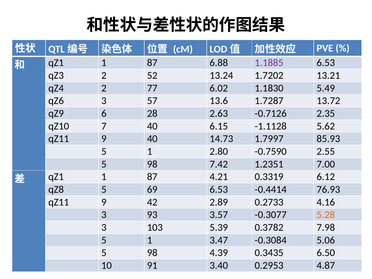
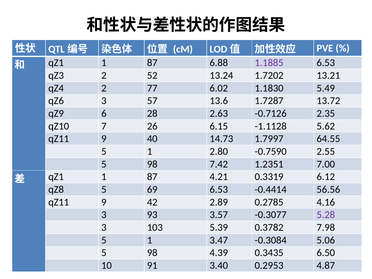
7 40: 40 -> 26 (152, 126)
85.93: 85.93 -> 64.55 (328, 139)
76.93: 76.93 -> 56.56 (328, 189)
0.2733: 0.2733 -> 0.2785 (269, 202)
5.28 colour: orange -> purple (326, 215)
